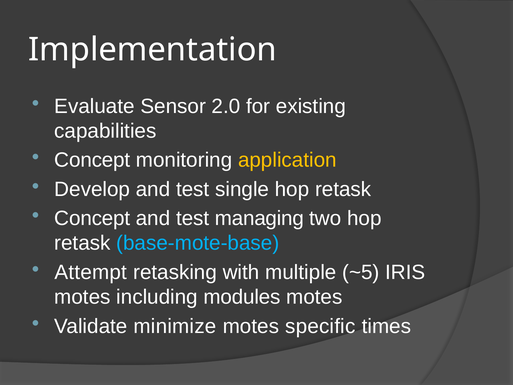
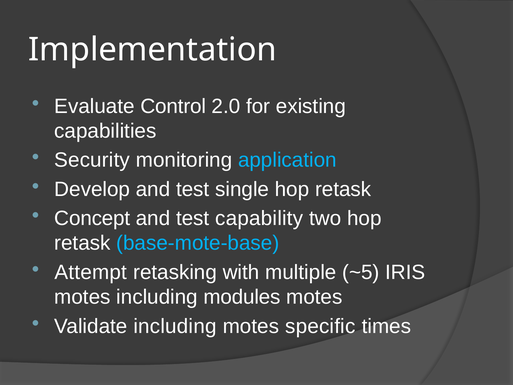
Sensor: Sensor -> Control (173, 106)
Concept: Concept -> Security (92, 160)
application colour: yellow -> light blue (287, 160)
managing: managing -> capability (259, 218)
Validate minimize: minimize -> including (175, 326)
